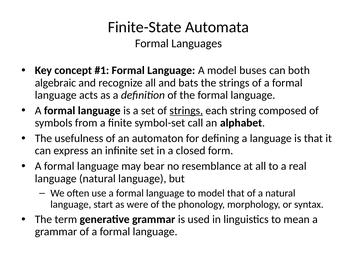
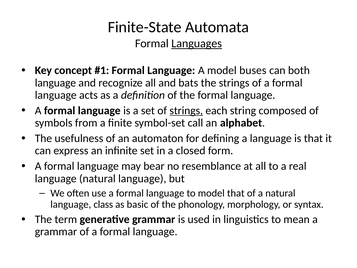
Languages underline: none -> present (197, 43)
algebraic: algebraic -> language (55, 83)
start: start -> class (103, 204)
were: were -> basic (137, 204)
